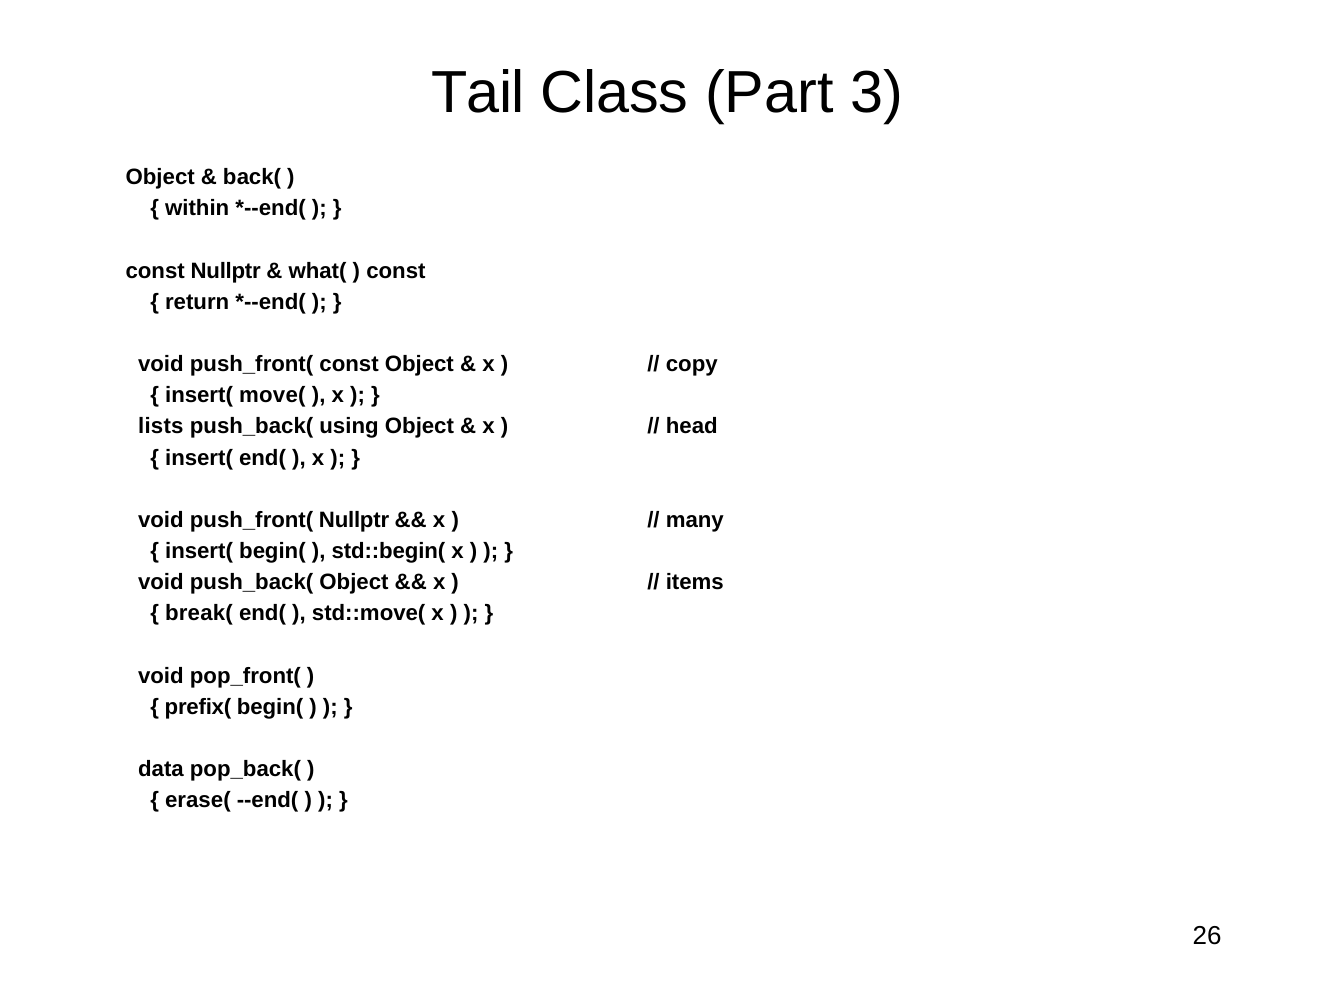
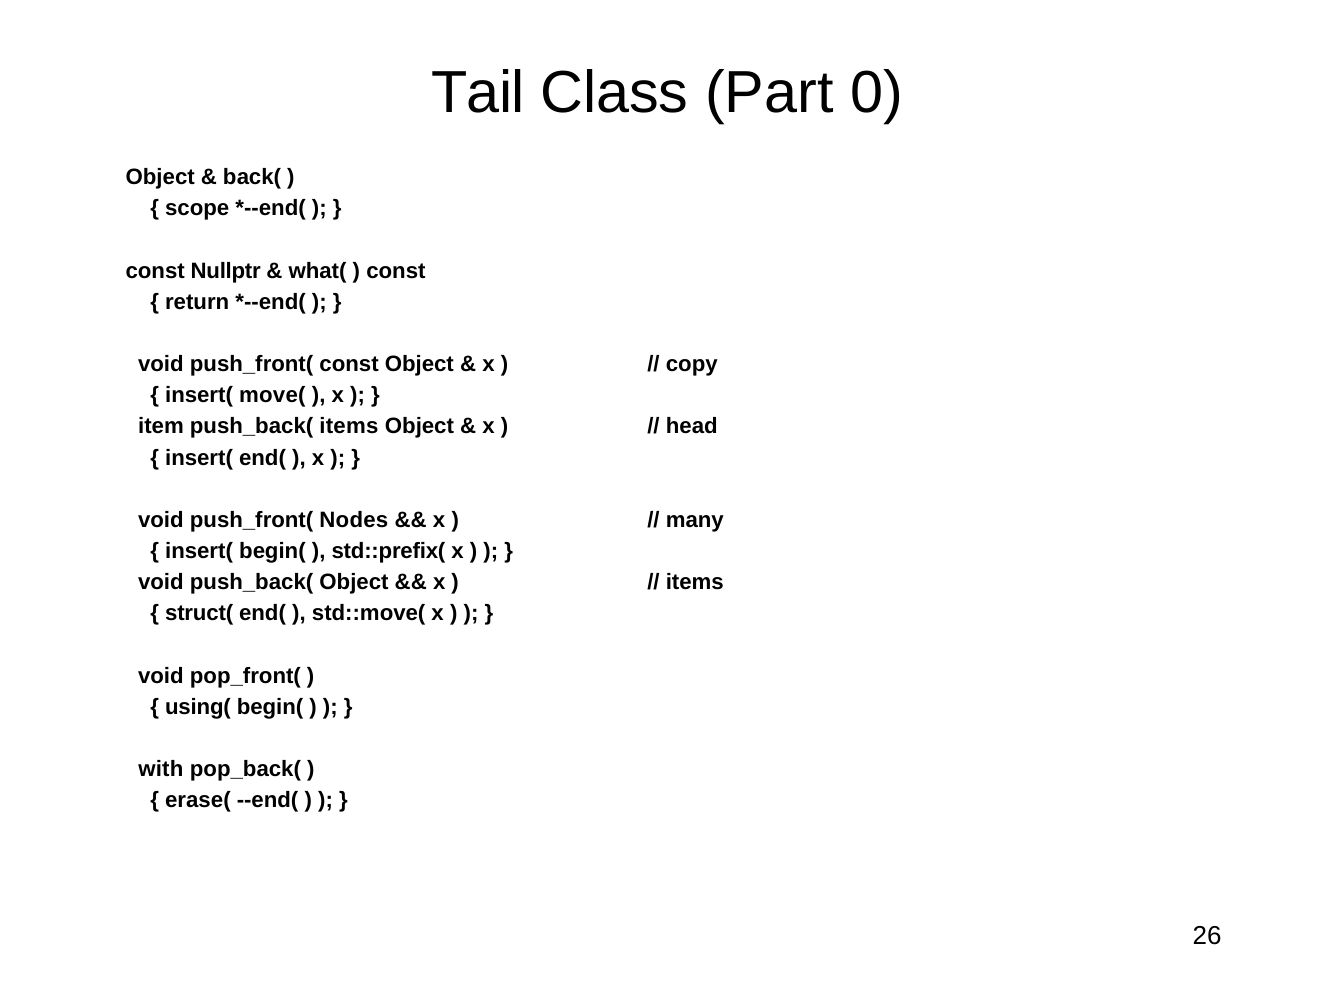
3: 3 -> 0 (877, 93)
within: within -> scope (197, 208)
lists: lists -> item (161, 427)
push_back( using: using -> items (349, 427)
push_front( Nullptr: Nullptr -> Nodes (354, 520)
std::begin(: std::begin( -> std::prefix( (388, 551)
break(: break( -> struct( (199, 614)
prefix(: prefix( -> using( (198, 707)
data: data -> with (161, 769)
